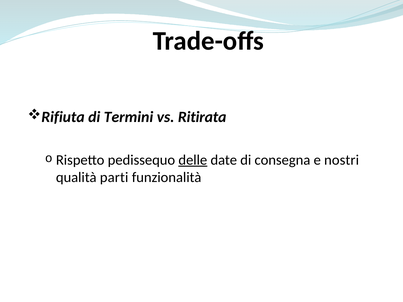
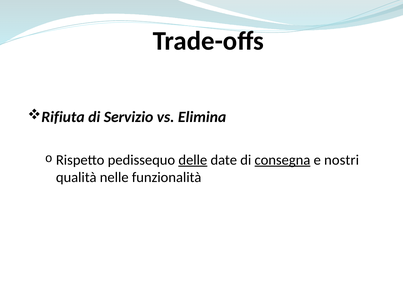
Termini: Termini -> Servizio (129, 117)
Ritirata: Ritirata -> Elimina (202, 117)
consegna underline: none -> present (282, 160)
parti: parti -> nelle (114, 178)
